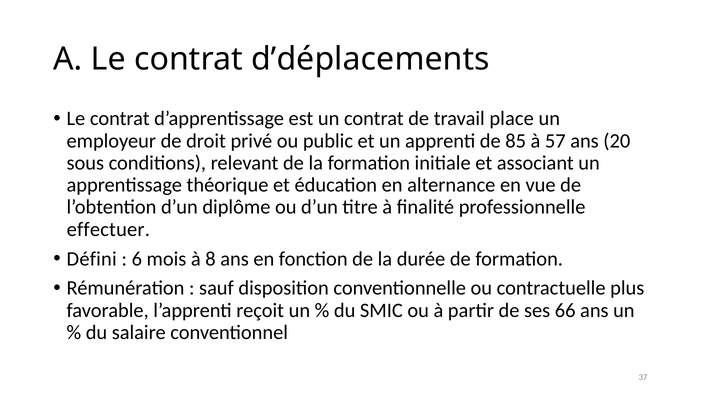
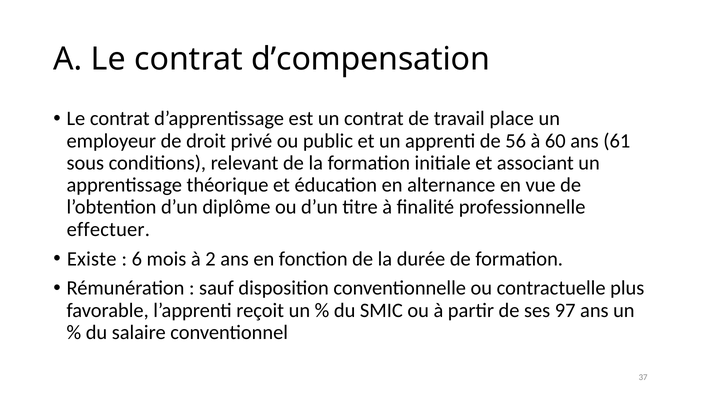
d’déplacements: d’déplacements -> d’compensation (371, 59)
85: 85 -> 56 (516, 141)
57: 57 -> 60 (555, 141)
20: 20 -> 61 (617, 141)
Défini: Défini -> Existe (92, 258)
8: 8 -> 2 (210, 258)
66: 66 -> 97 (565, 310)
